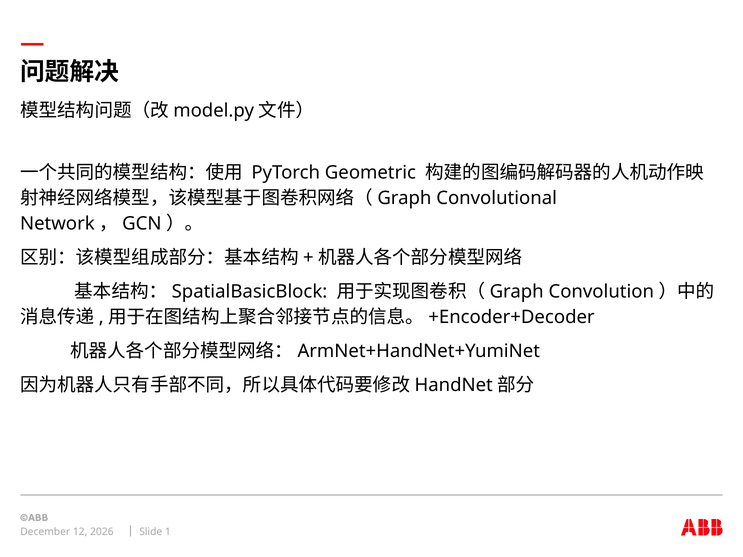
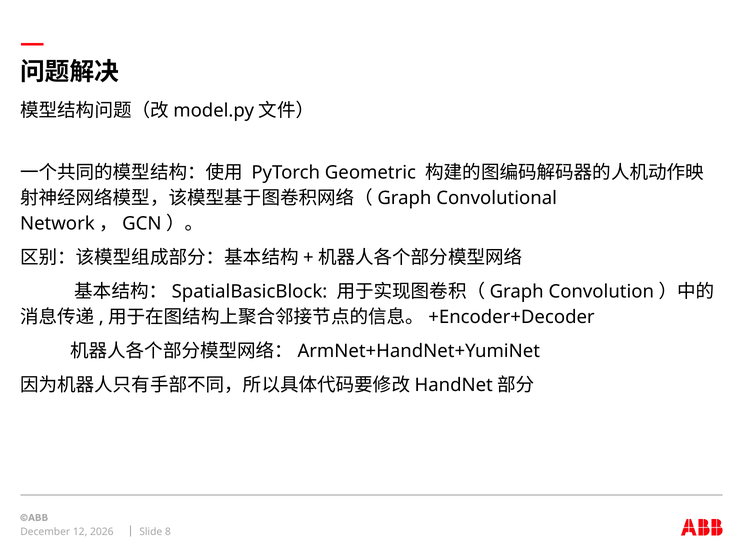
1: 1 -> 8 (168, 532)
